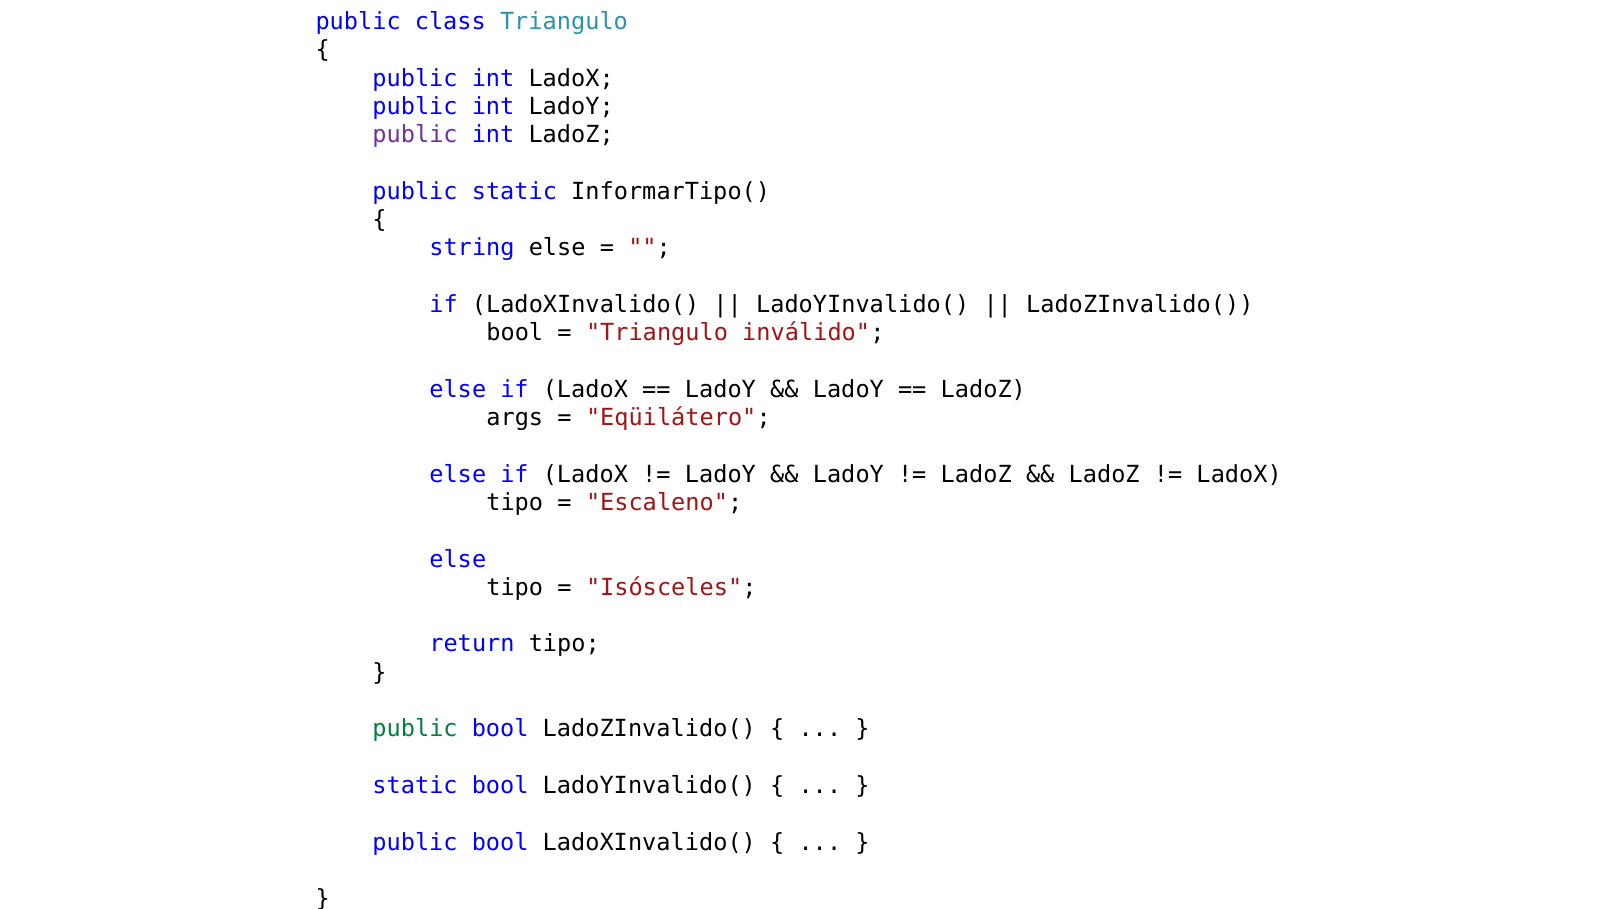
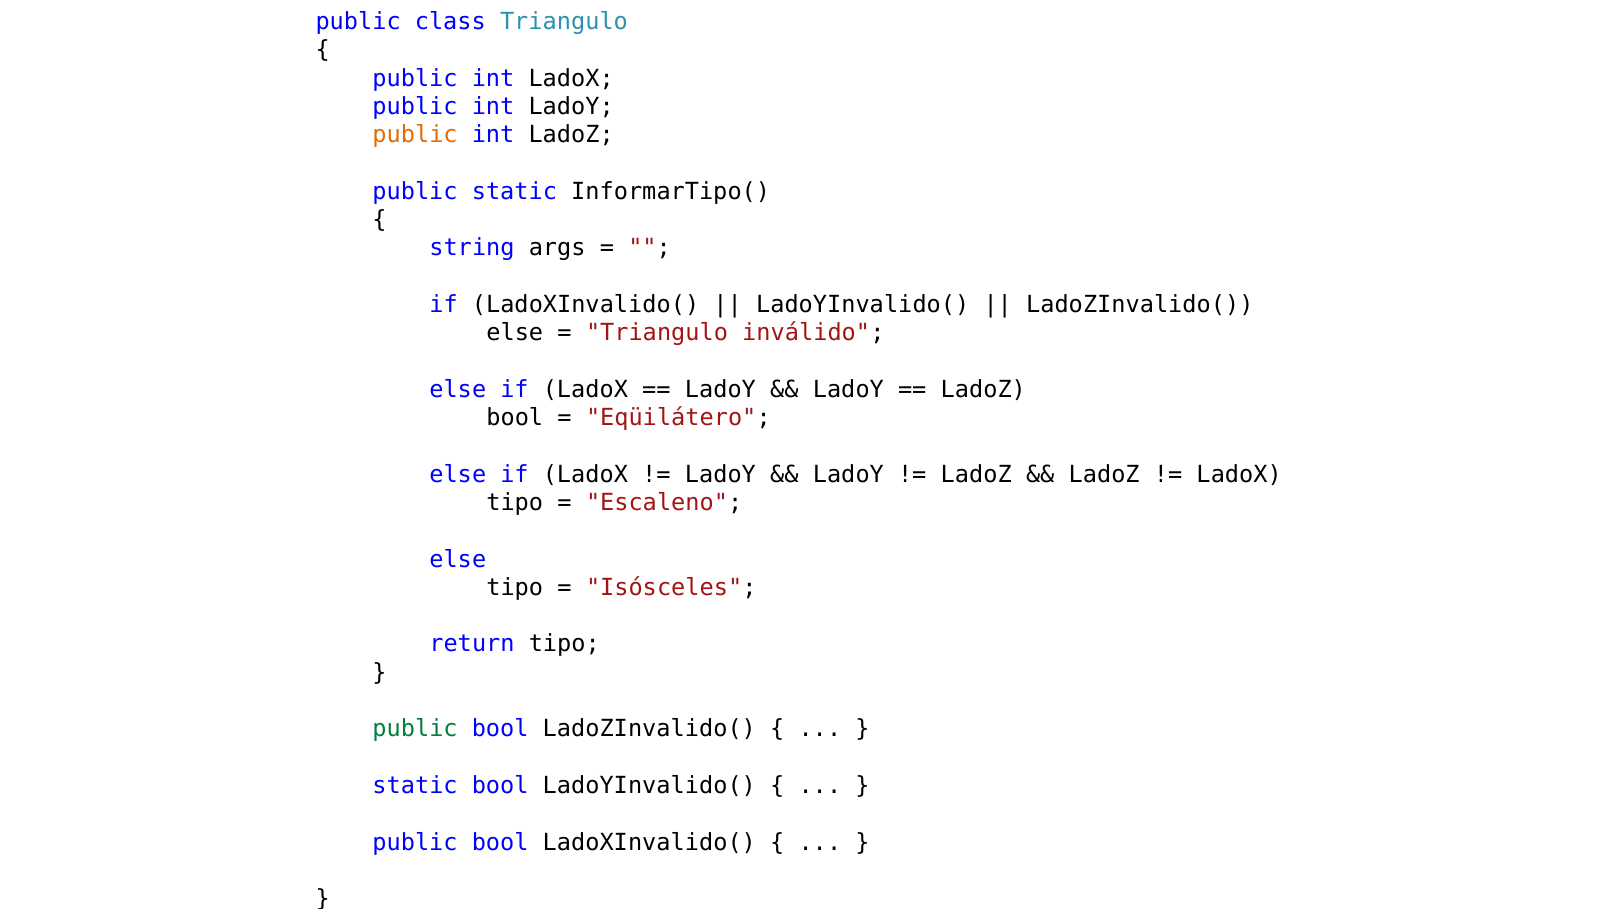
public colour: purple -> orange (415, 135)
string else: else -> args (557, 248)
bool: bool -> else (515, 333)
args: args -> bool (515, 418)
